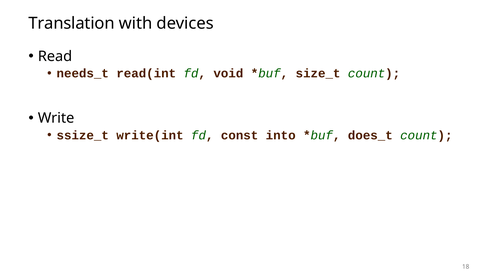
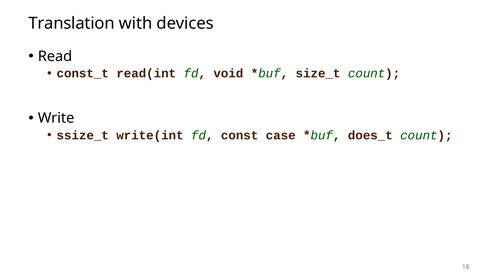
needs_t: needs_t -> const_t (83, 73)
into: into -> case (281, 135)
